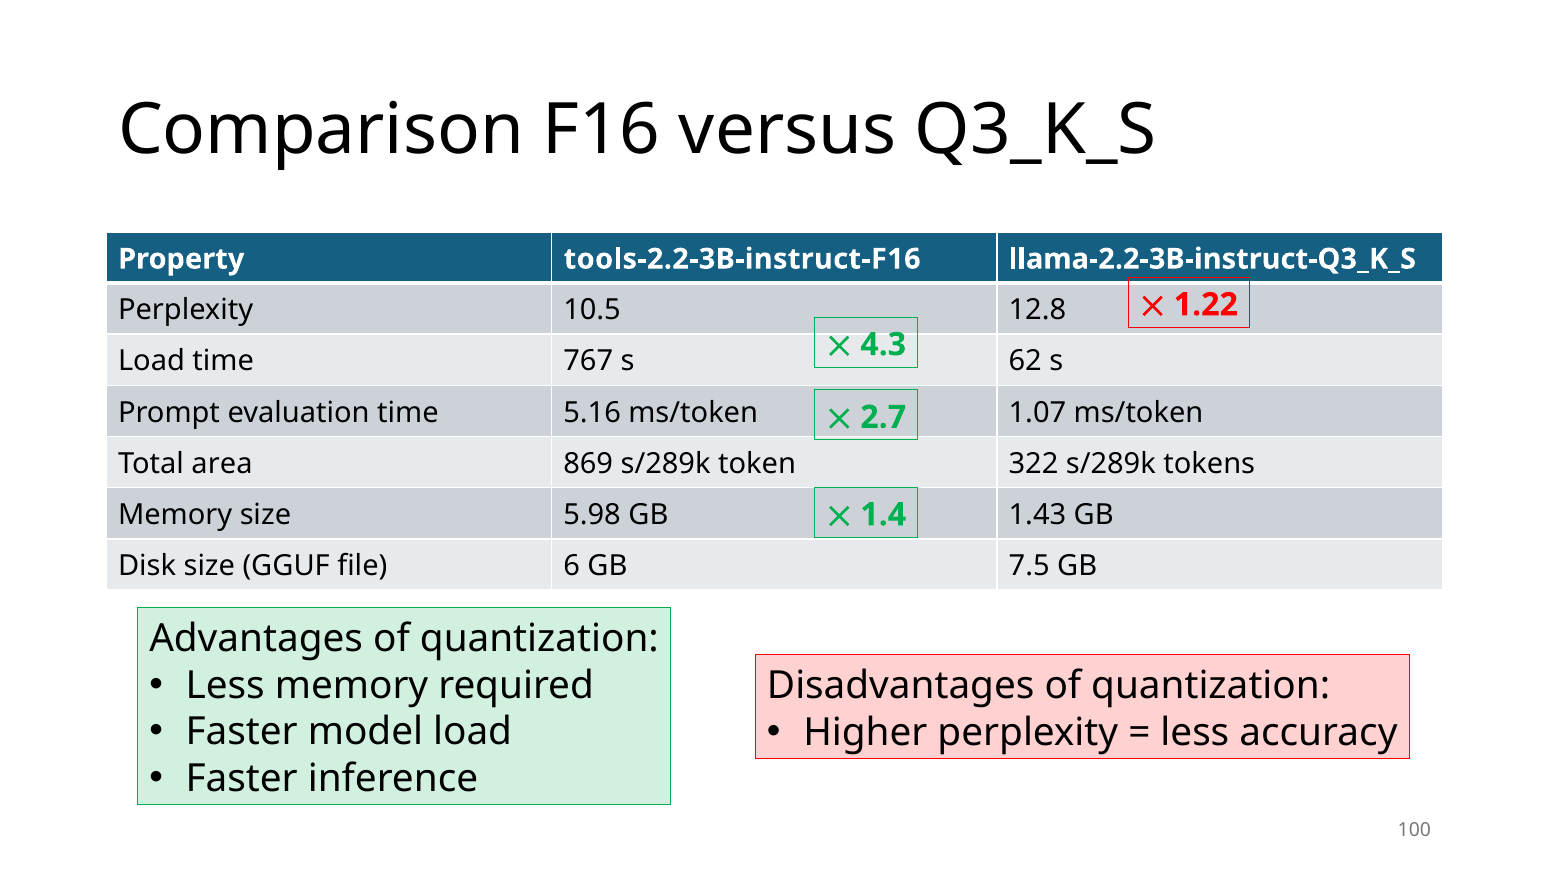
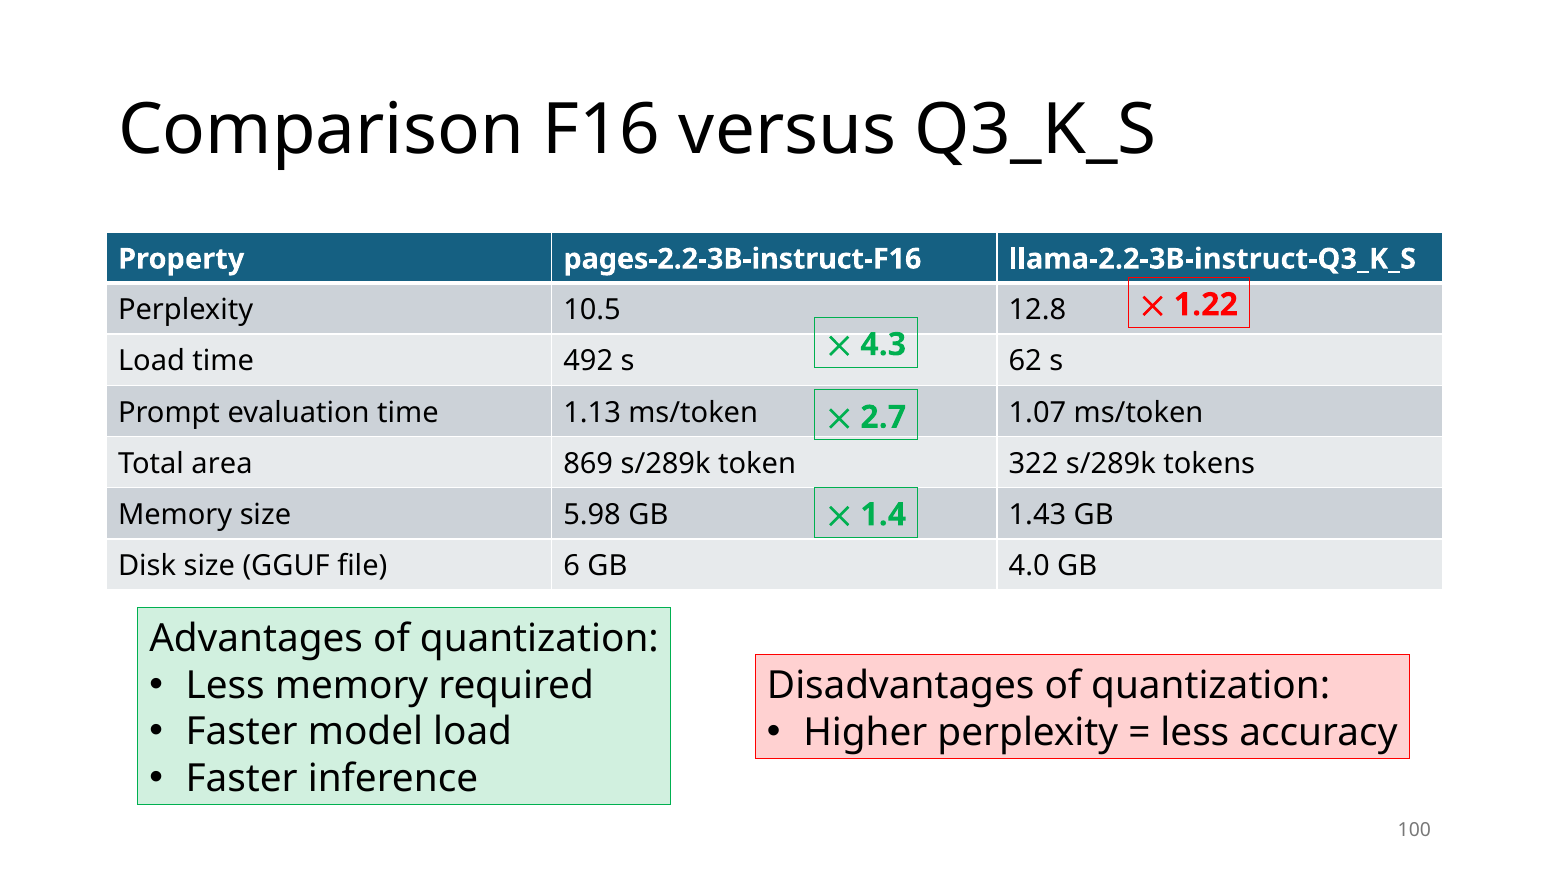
tools-2.2-3B-instruct-F16: tools-2.2-3B-instruct-F16 -> pages-2.2-3B-instruct-F16 (742, 259)
767: 767 -> 492 (588, 361)
5.16: 5.16 -> 1.13 (592, 413)
7.5: 7.5 -> 4.0 (1029, 566)
